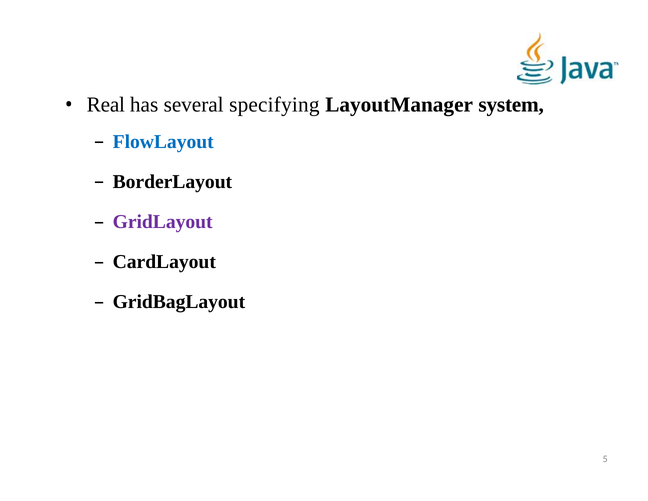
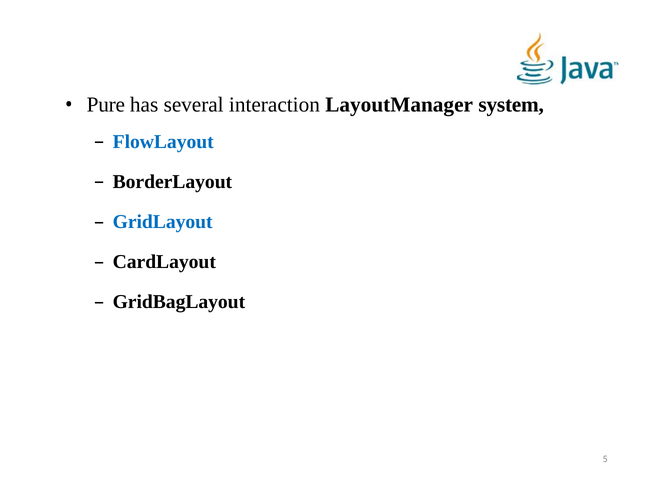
Real: Real -> Pure (106, 105)
specifying: specifying -> interaction (274, 105)
GridLayout colour: purple -> blue (163, 222)
